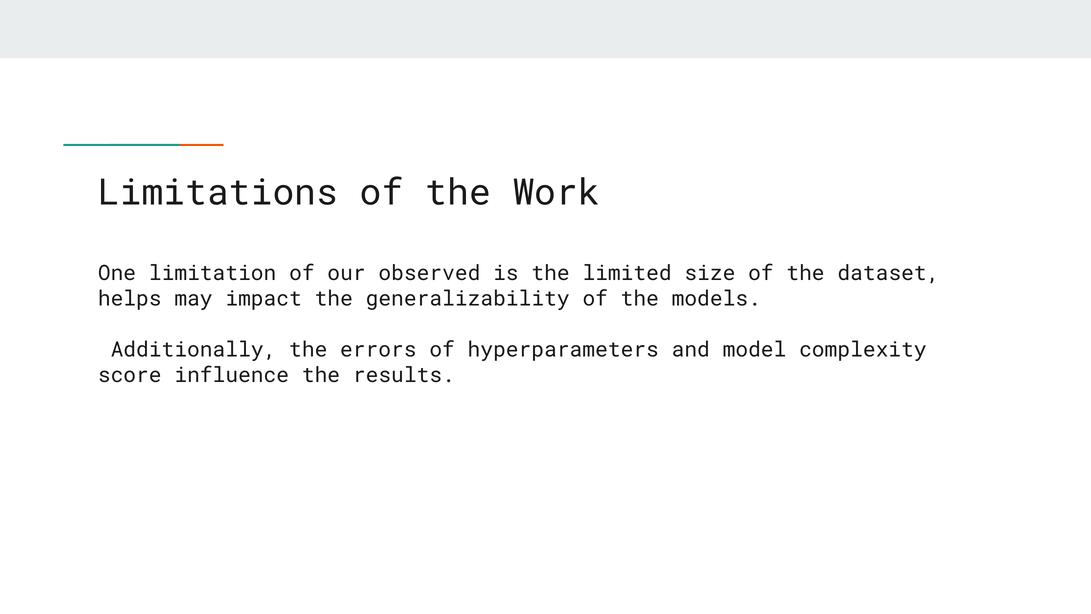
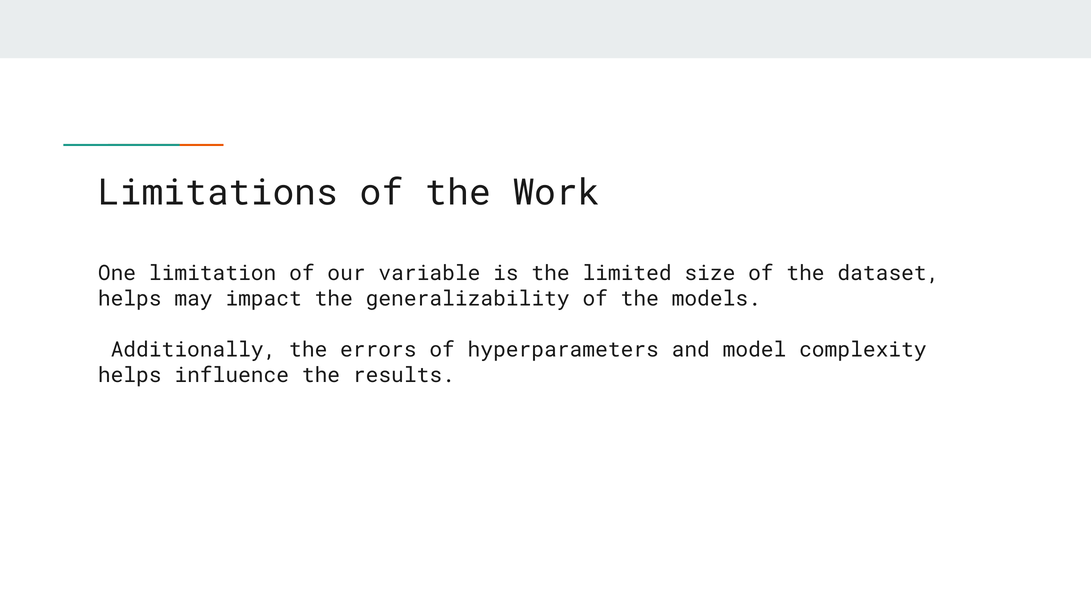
observed: observed -> variable (429, 273)
score: score -> helps (130, 375)
